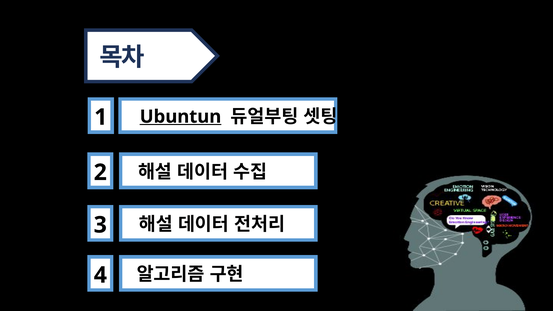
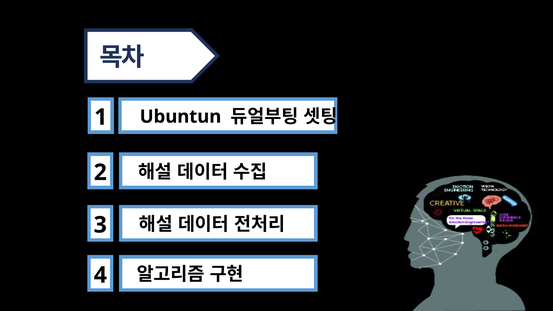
Ubuntun underline: present -> none (180, 117)
